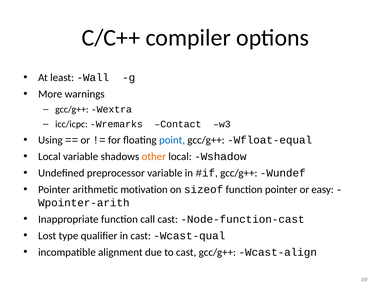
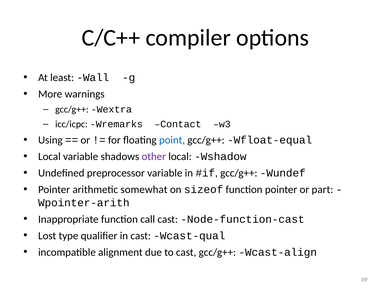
other colour: orange -> purple (154, 157)
motivation: motivation -> somewhat (144, 190)
easy: easy -> part (322, 190)
